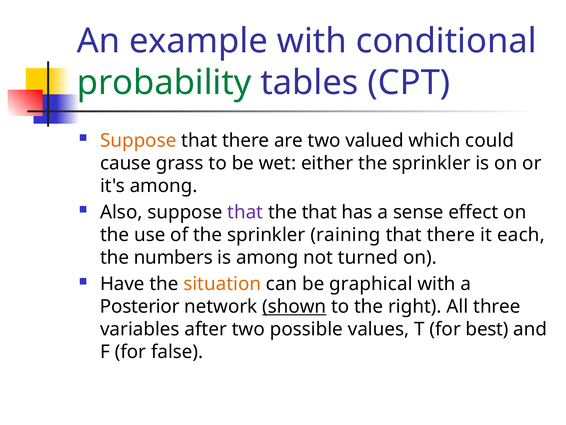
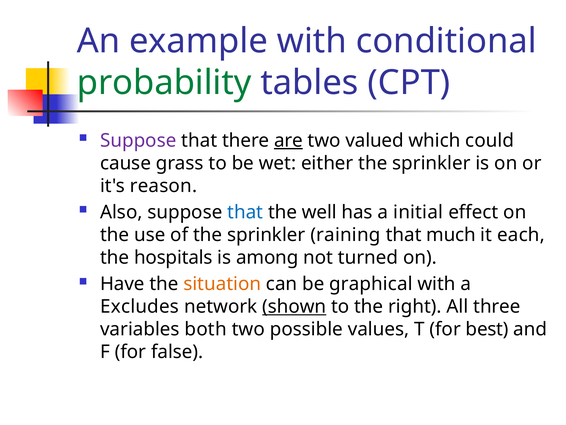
Suppose colour: orange -> purple (138, 140)
are underline: none -> present (288, 140)
it's among: among -> reason (163, 186)
that colour: purple -> blue (245, 212)
the that: that -> well (319, 212)
sense: sense -> initial (418, 212)
there: there -> much (451, 235)
numbers: numbers -> hospitals (173, 257)
Posterior: Posterior -> Excludes (140, 306)
after: after -> both (206, 329)
